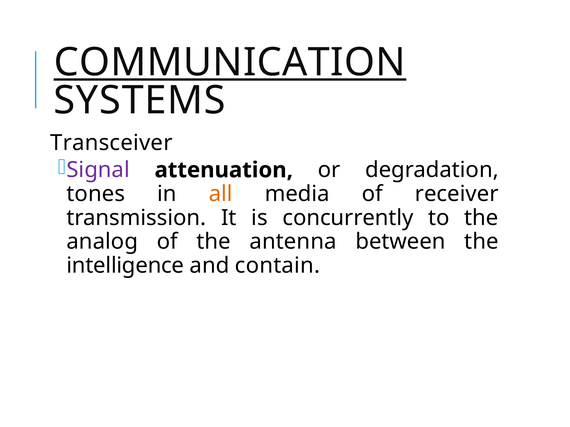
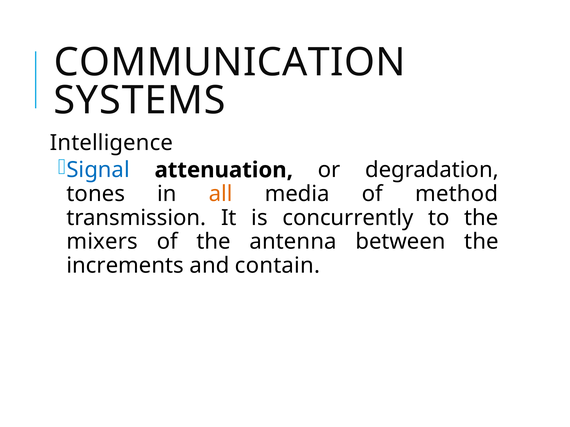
COMMUNICATION underline: present -> none (230, 63)
Transceiver: Transceiver -> Intelligence (111, 143)
Signal colour: purple -> blue (98, 170)
receiver: receiver -> method (457, 194)
analog: analog -> mixers (102, 242)
intelligence: intelligence -> increments (125, 266)
